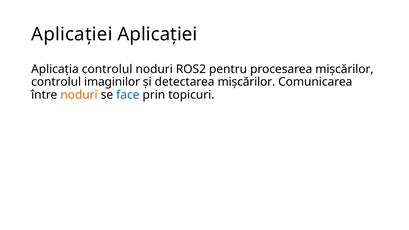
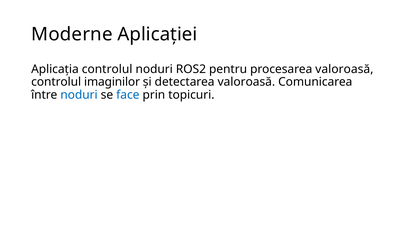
Aplicației: Aplicației -> Moderne (72, 34)
procesarea mișcărilor: mișcărilor -> valoroasă (344, 69)
detectarea mișcărilor: mișcărilor -> valoroasă (246, 82)
noduri colour: orange -> blue (79, 95)
